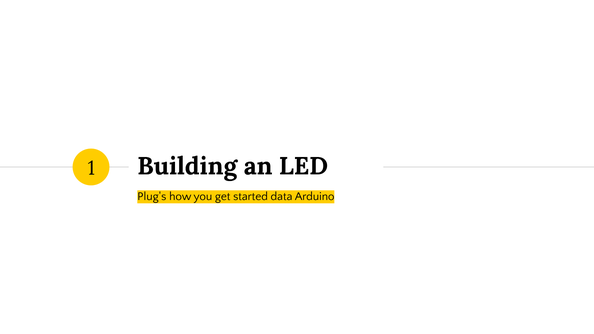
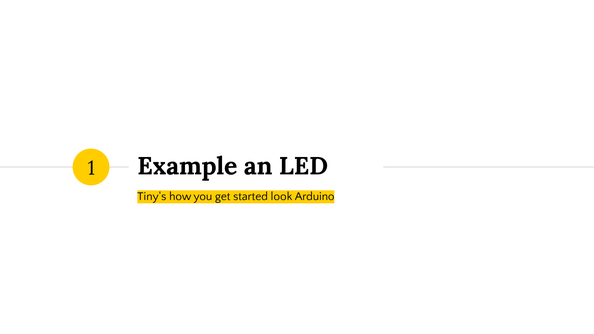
Building: Building -> Example (187, 166)
Plug's: Plug's -> Tiny's (152, 197)
data: data -> look (281, 197)
